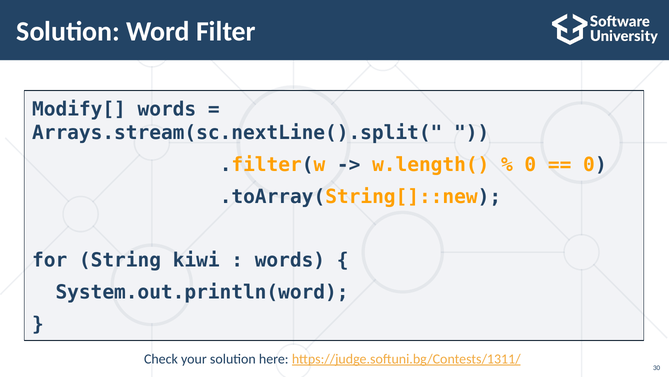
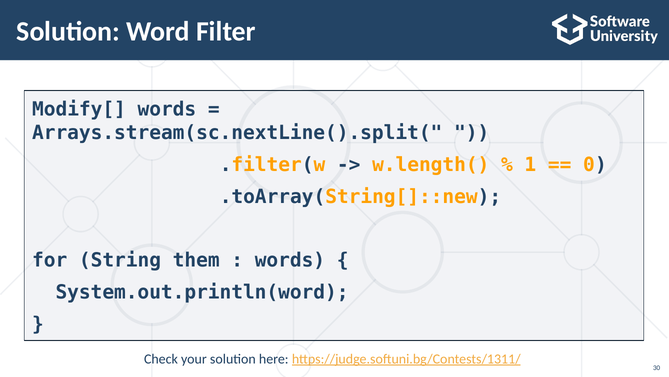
0: 0 -> 1 (530, 165)
kiwi: kiwi -> them (196, 260)
